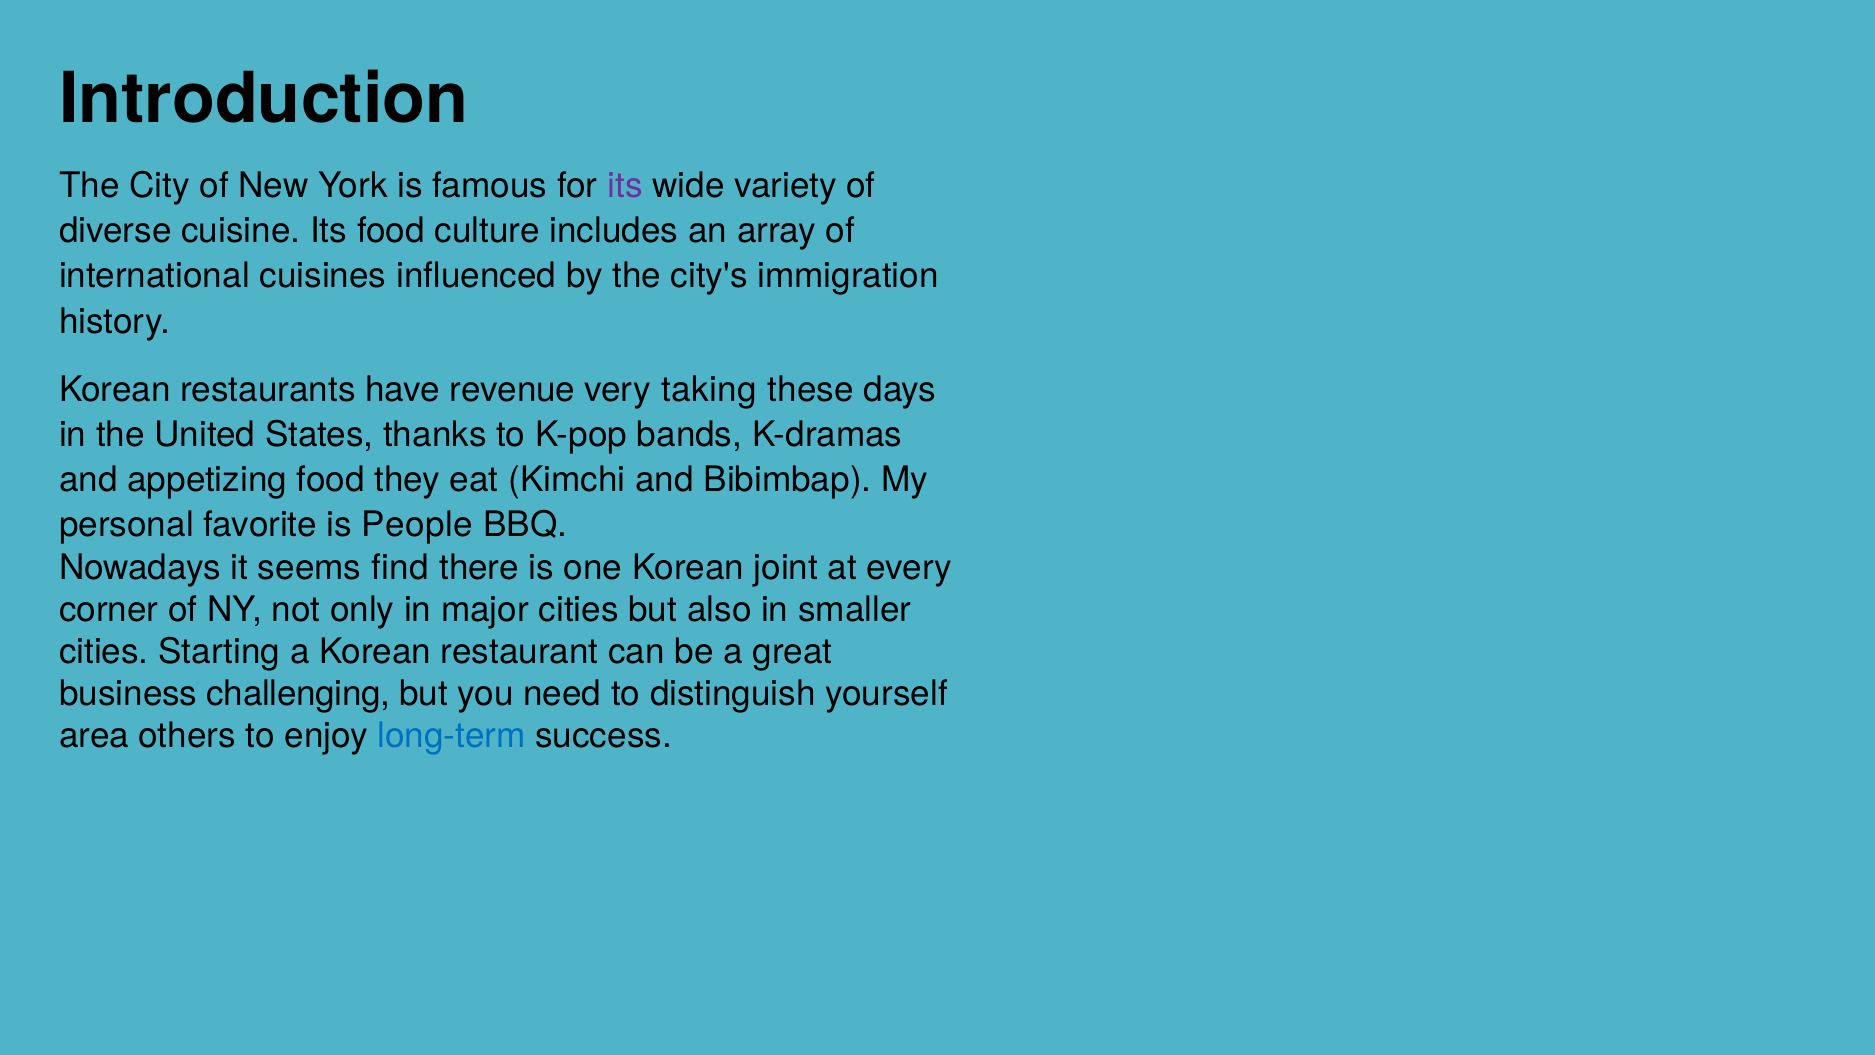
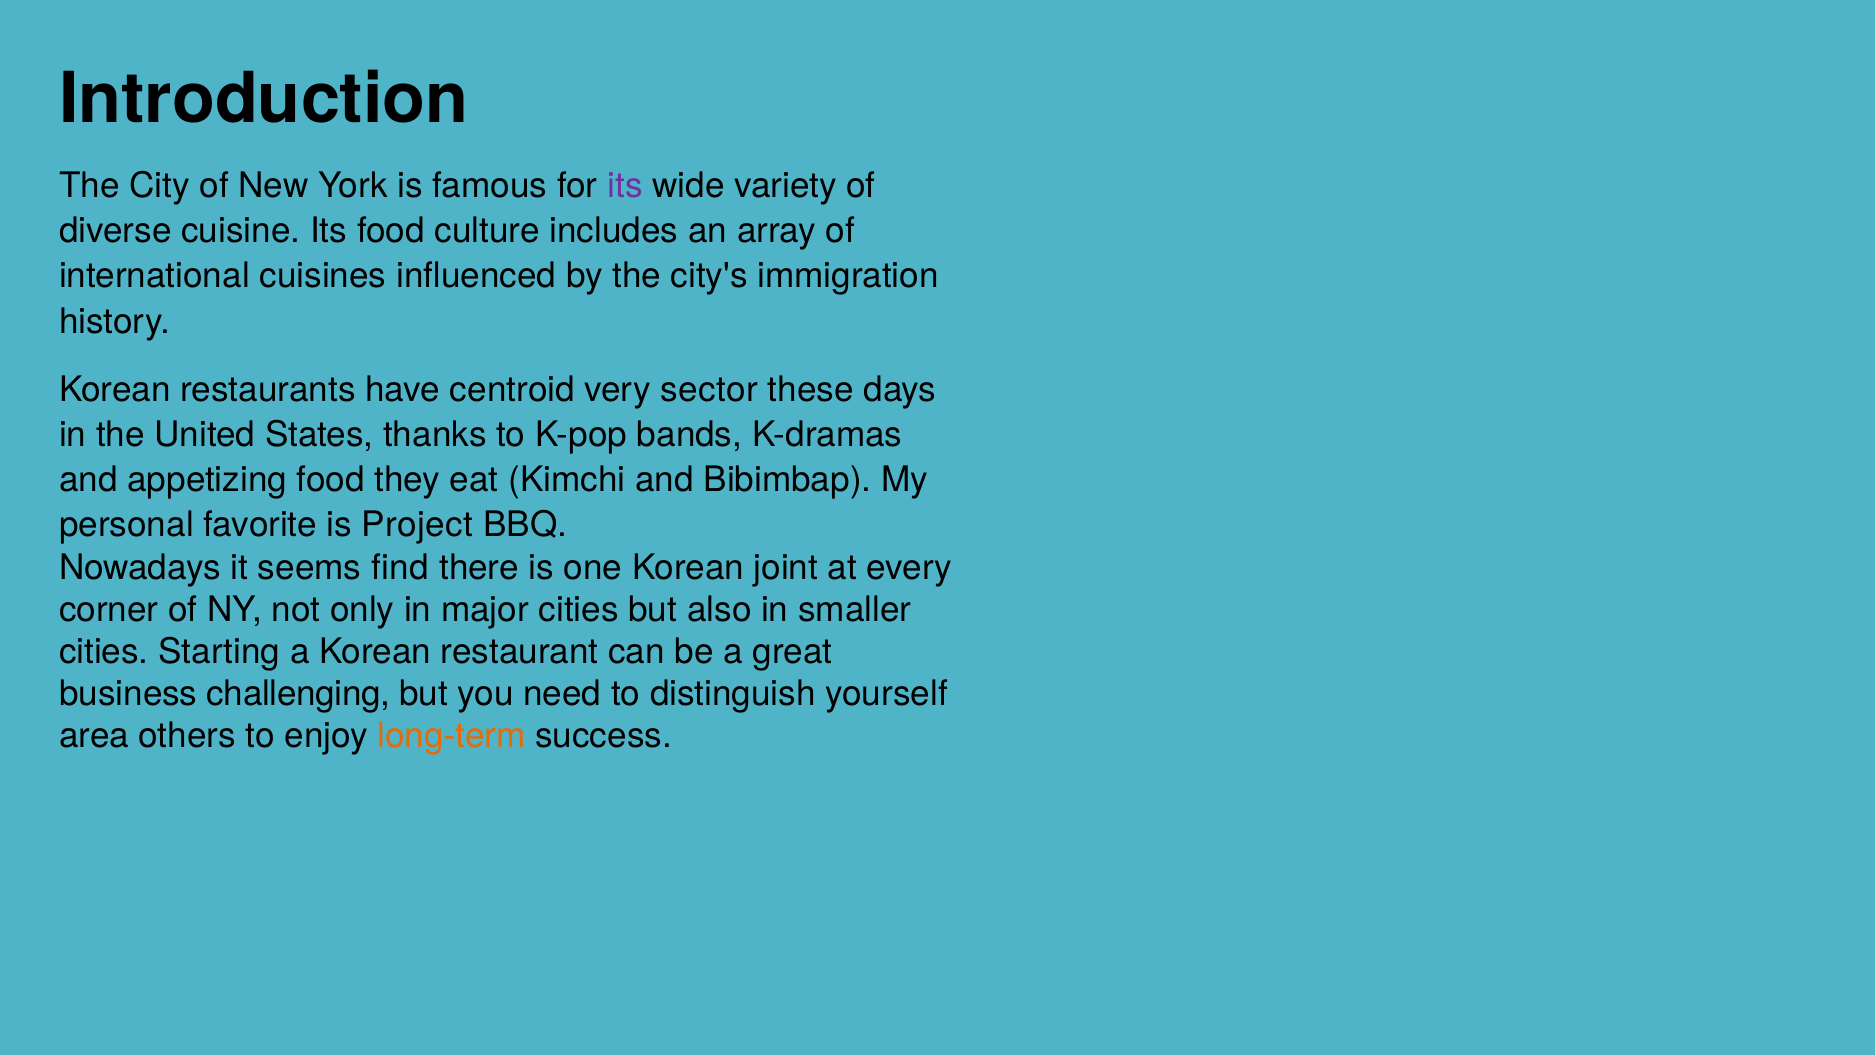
revenue: revenue -> centroid (512, 390)
taking: taking -> sector (709, 390)
People: People -> Project (417, 525)
long-term colour: blue -> orange (452, 736)
